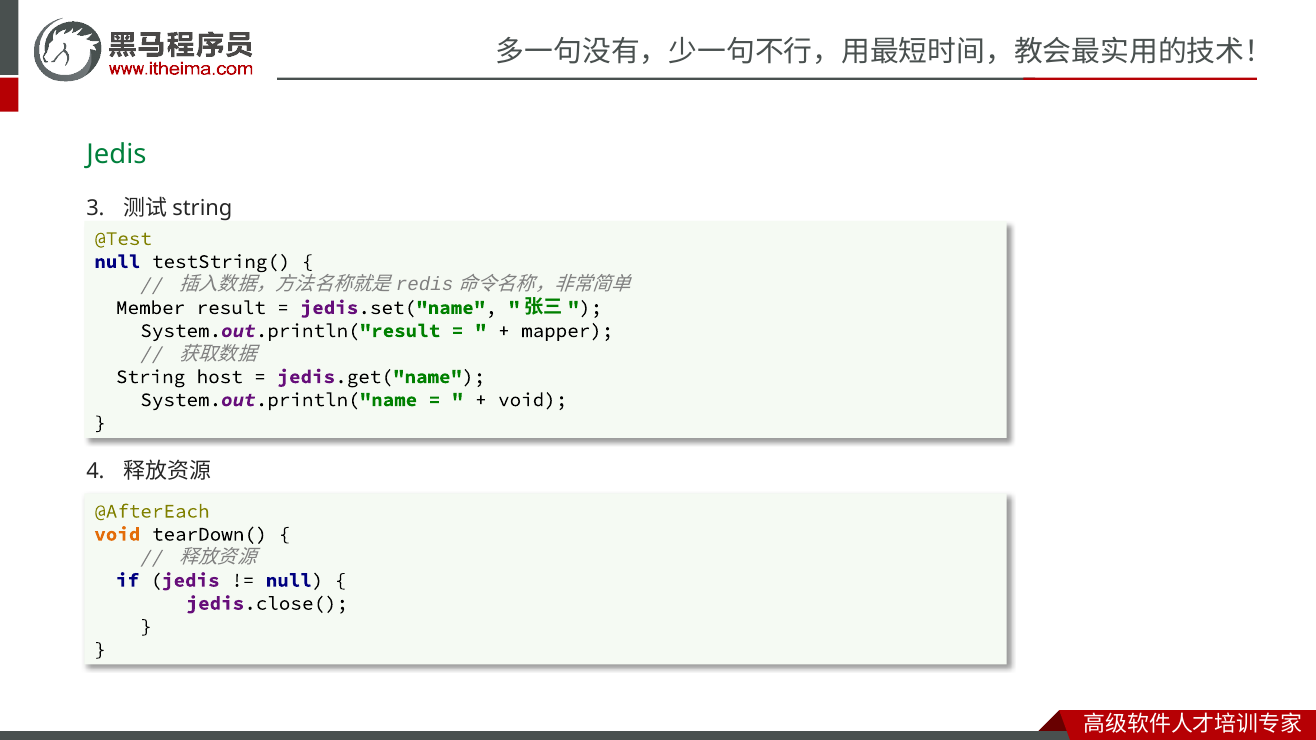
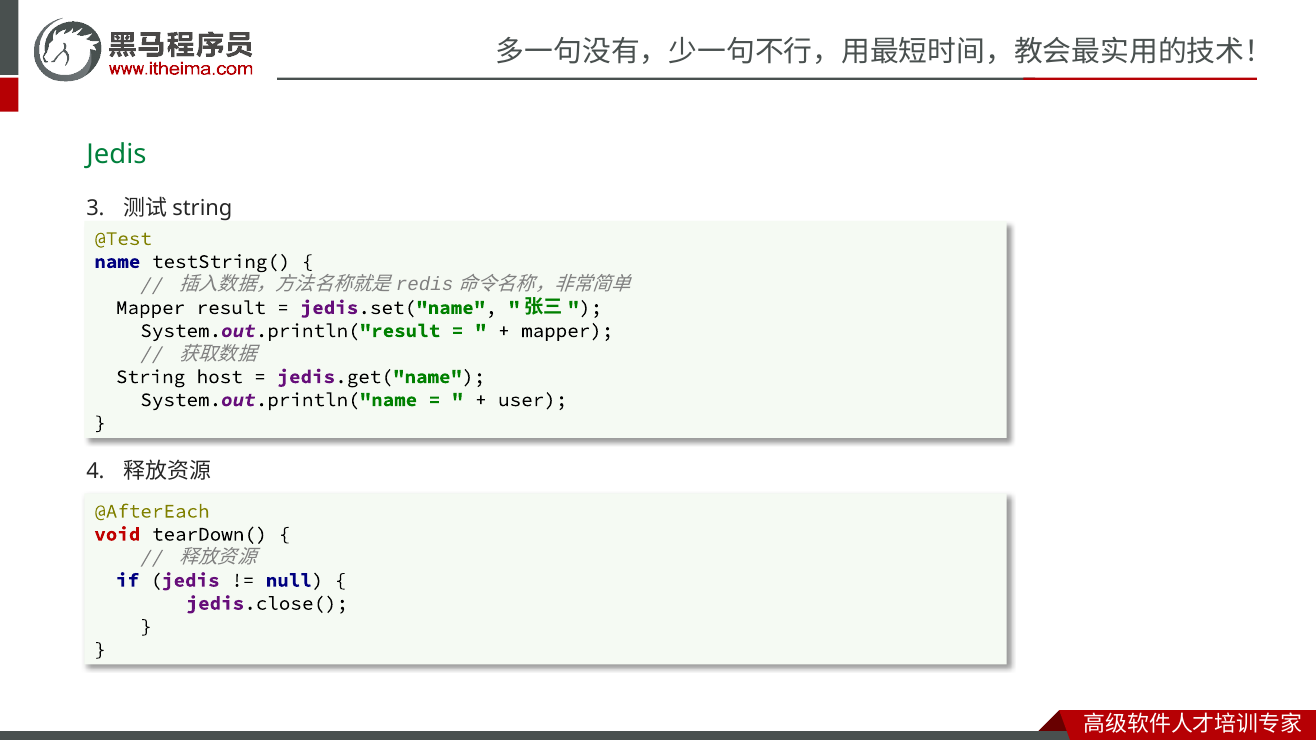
null: null -> name (117, 262)
Member: Member -> Mapper (151, 308)
void: void -> user (533, 400)
void colour: orange -> red (117, 534)
